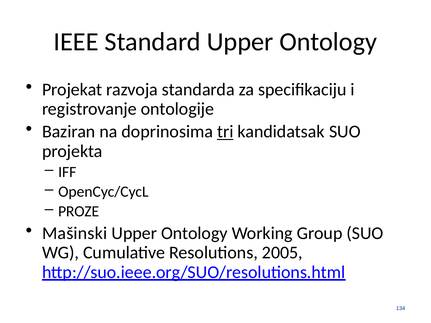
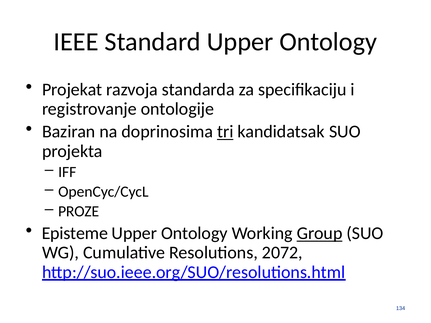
Mašinski: Mašinski -> Episteme (75, 234)
Group underline: none -> present (320, 234)
2005: 2005 -> 2072 (282, 253)
